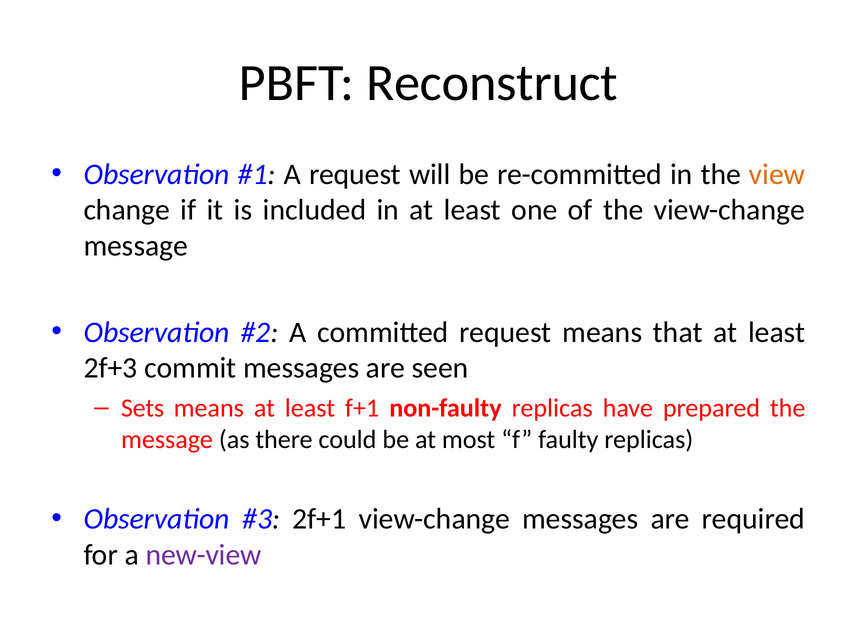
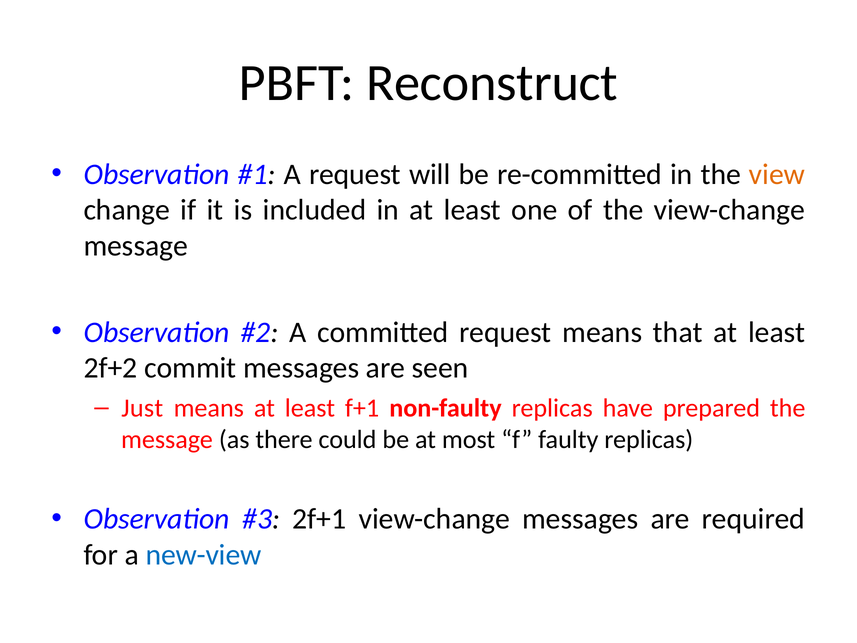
2f+3: 2f+3 -> 2f+2 (111, 368)
Sets: Sets -> Just (142, 408)
new-view colour: purple -> blue (204, 555)
